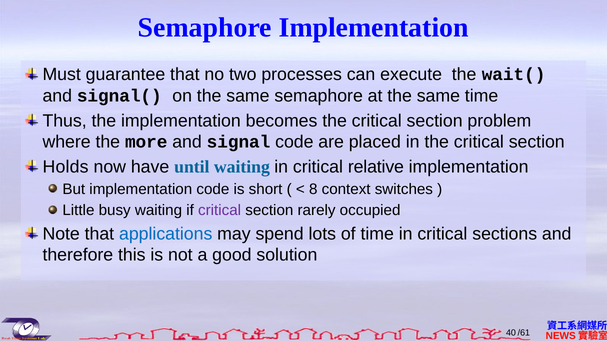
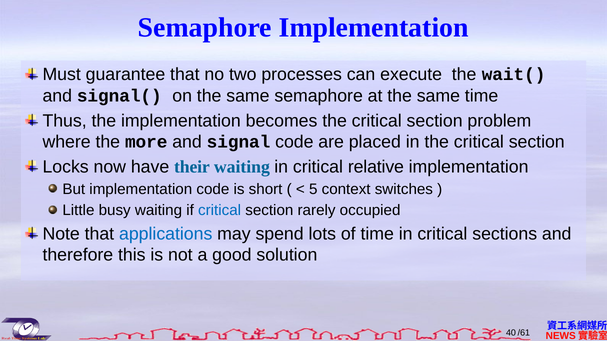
Holds: Holds -> Locks (66, 167)
until: until -> their (192, 167)
8: 8 -> 5 (313, 189)
critical colour: purple -> blue (220, 211)
